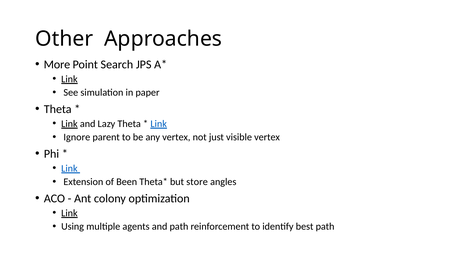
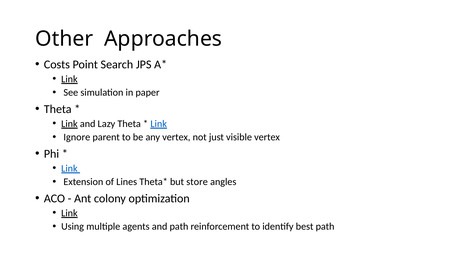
More: More -> Costs (57, 64)
Been: Been -> Lines (127, 182)
